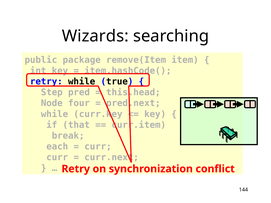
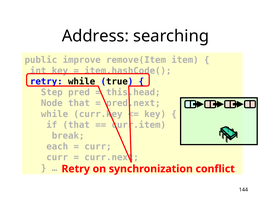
Wizards: Wizards -> Address (95, 36)
package: package -> improve (82, 60)
Node four: four -> that (79, 103)
